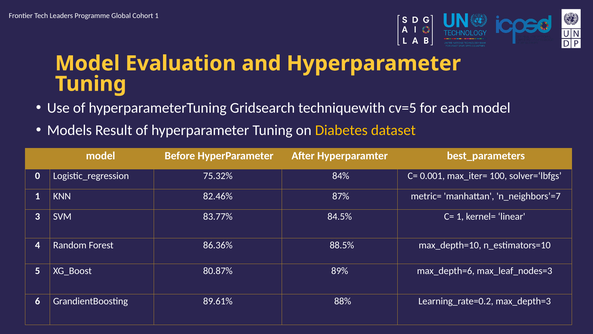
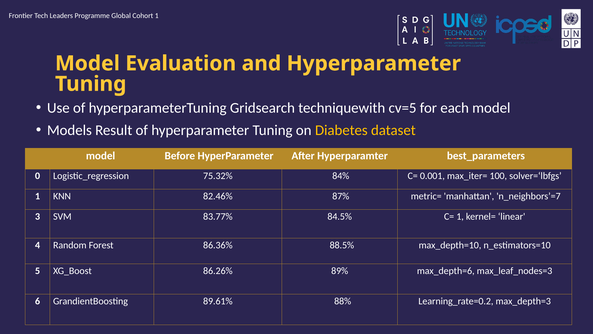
80.87%: 80.87% -> 86.26% (218, 271)
